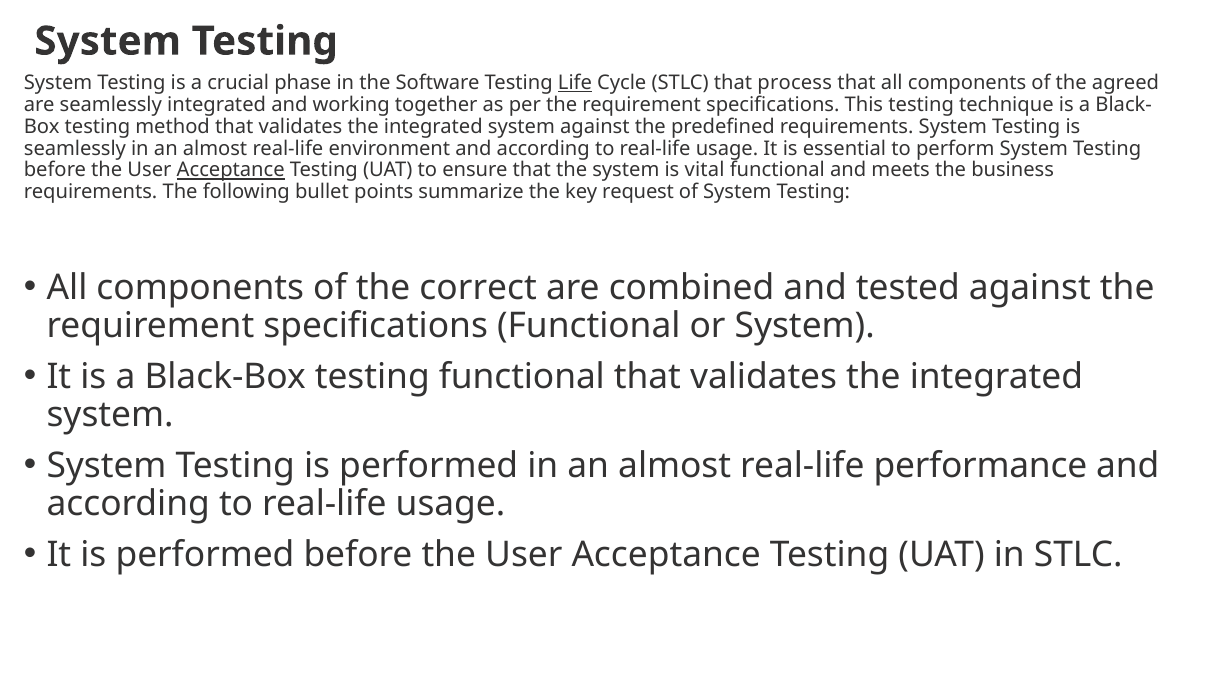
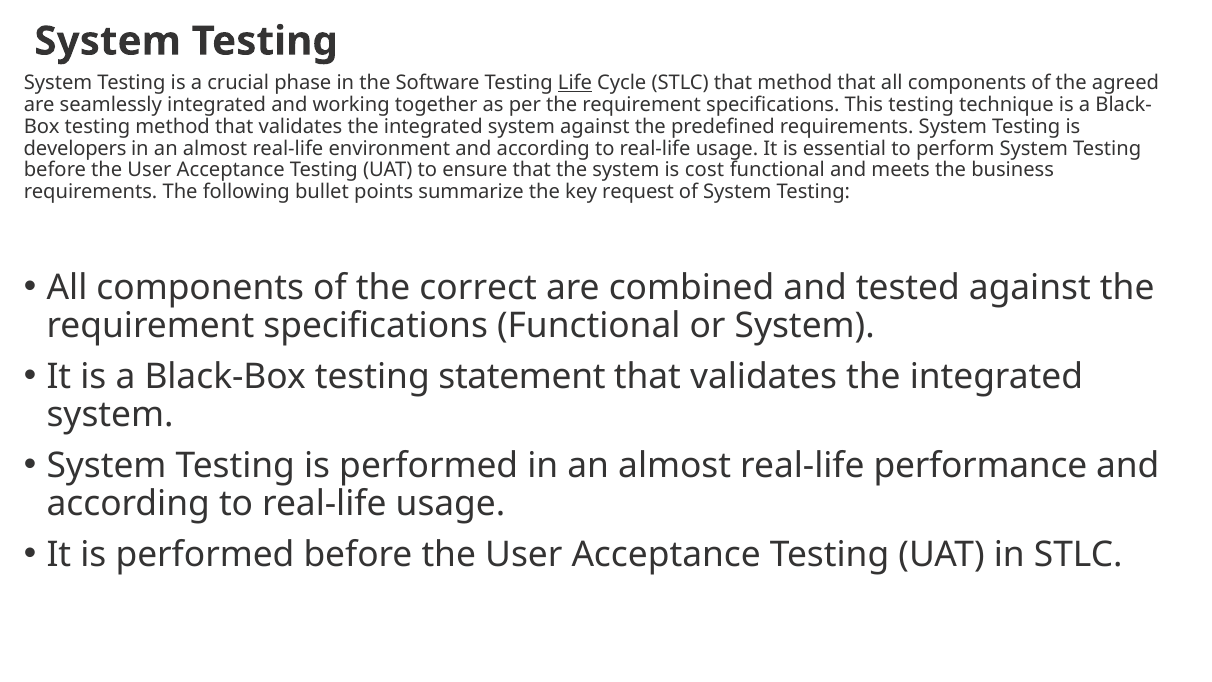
that process: process -> method (795, 83)
seamlessly: seamlessly -> developers (75, 148)
Acceptance underline: present -> none (231, 170)
vital: vital -> cost (705, 170)
testing functional: functional -> statement (522, 376)
